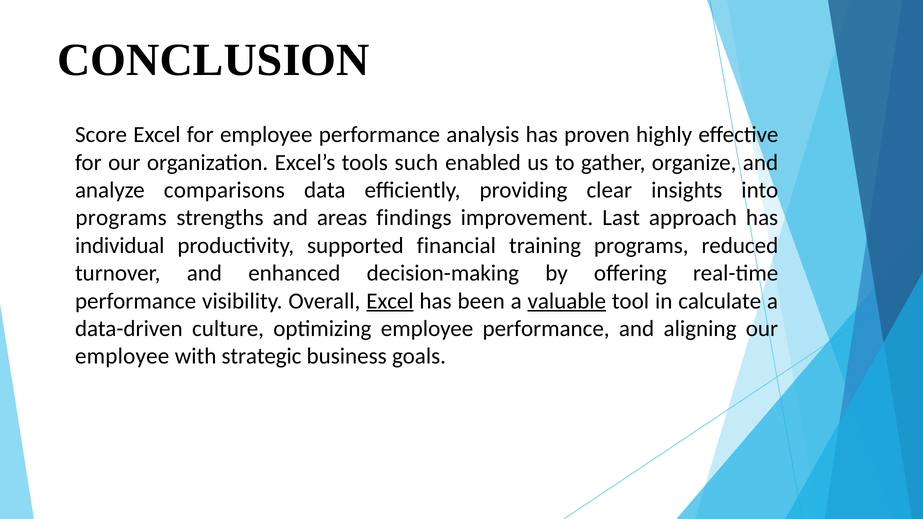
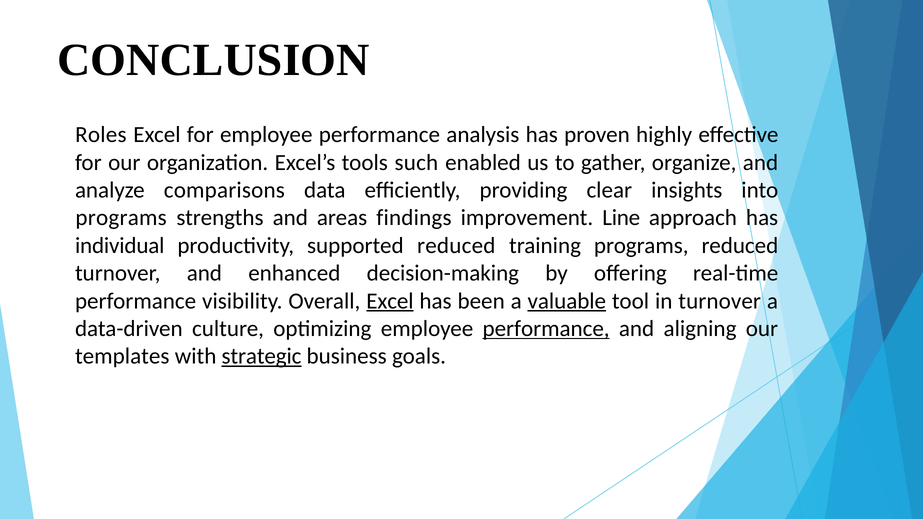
Score: Score -> Roles (101, 135)
Last: Last -> Line (621, 218)
supported financial: financial -> reduced (456, 246)
in calculate: calculate -> turnover (720, 301)
performance underline: none -> present (546, 329)
employee: employee -> templates (122, 356)
strategic underline: none -> present (262, 356)
